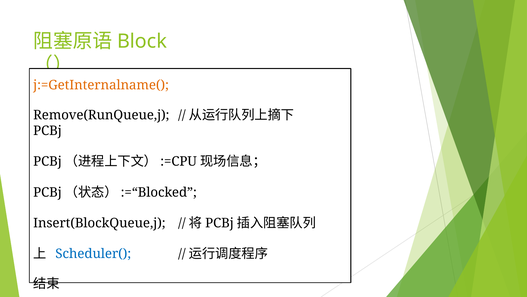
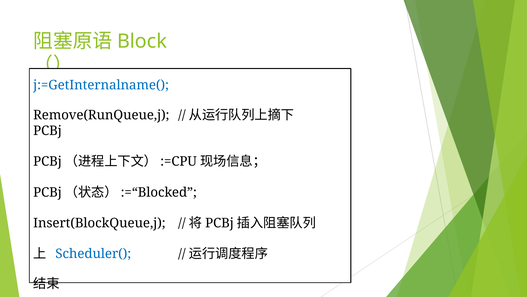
j:=GetInternalname( colour: orange -> blue (101, 85)
